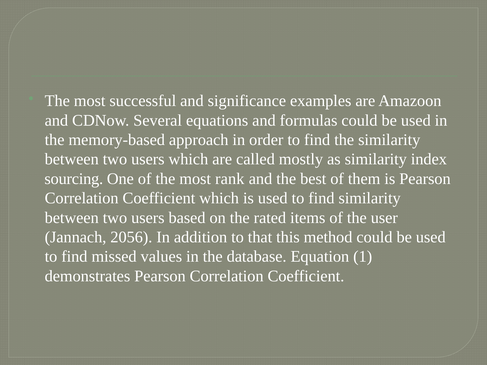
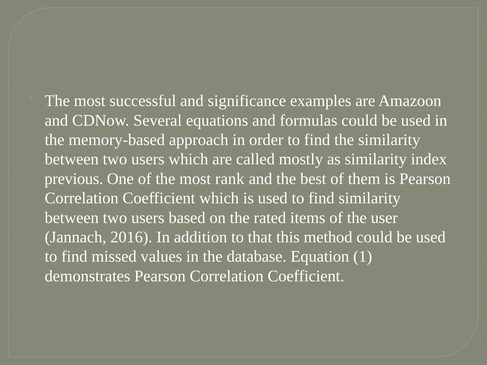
sourcing: sourcing -> previous (74, 179)
2056: 2056 -> 2016 (131, 237)
